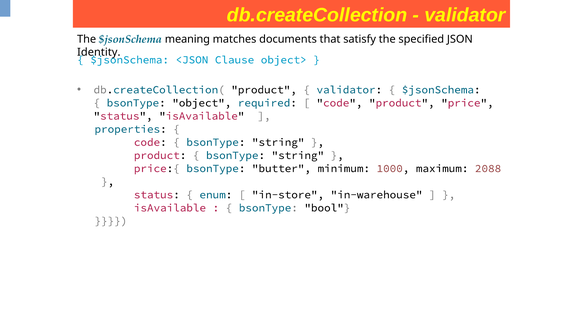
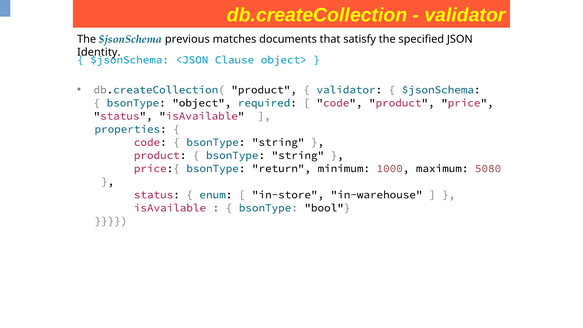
meaning: meaning -> previous (187, 39)
butter: butter -> return (281, 168)
2088: 2088 -> 5080 (488, 168)
